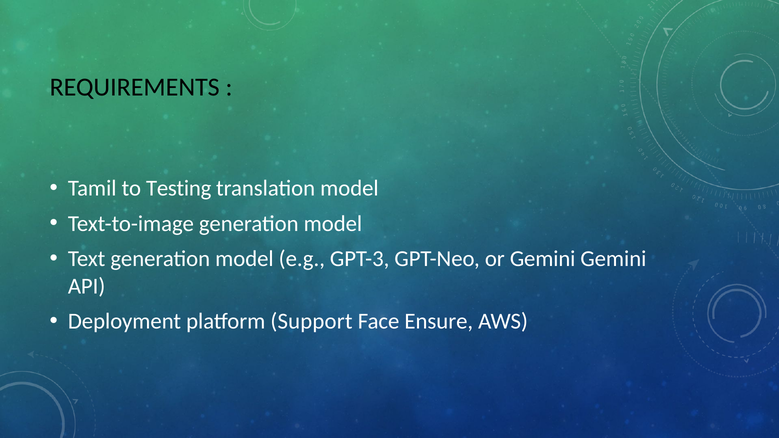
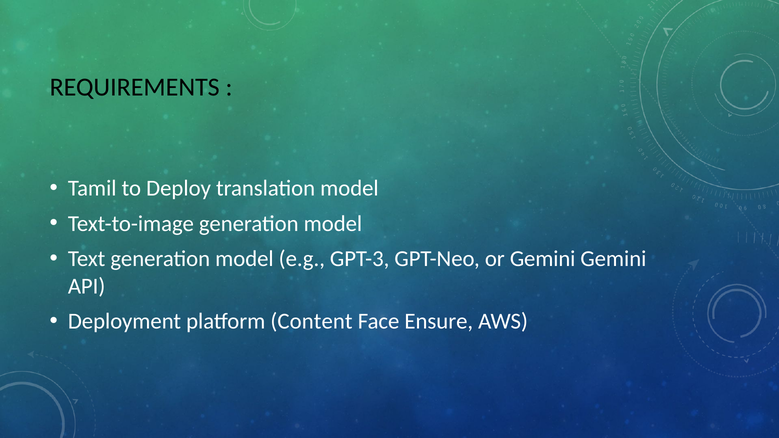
Testing: Testing -> Deploy (179, 188)
Support: Support -> Content (312, 322)
